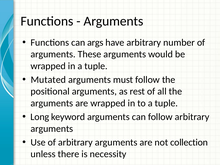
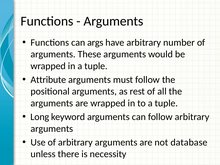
Mutated: Mutated -> Attribute (48, 80)
collection: collection -> database (189, 142)
